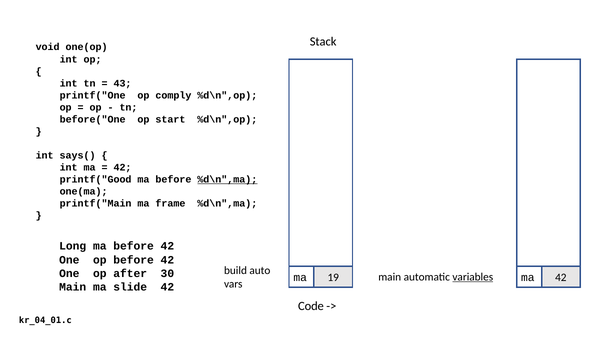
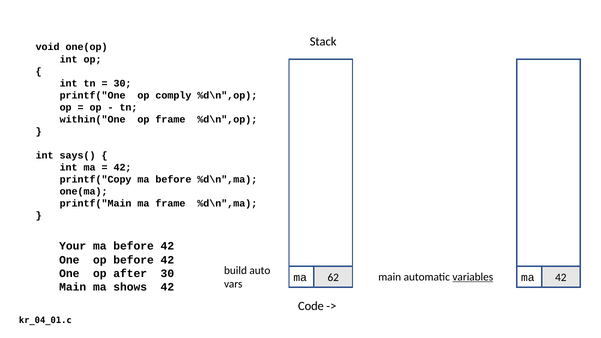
43: 43 -> 30 (123, 83)
before("One: before("One -> within("One (93, 119)
op start: start -> frame (170, 119)
printf("Good: printf("Good -> printf("Copy (96, 179)
%d\n",ma underline: present -> none (227, 179)
Long: Long -> Your (73, 246)
19: 19 -> 62 (333, 278)
slide: slide -> shows (130, 287)
